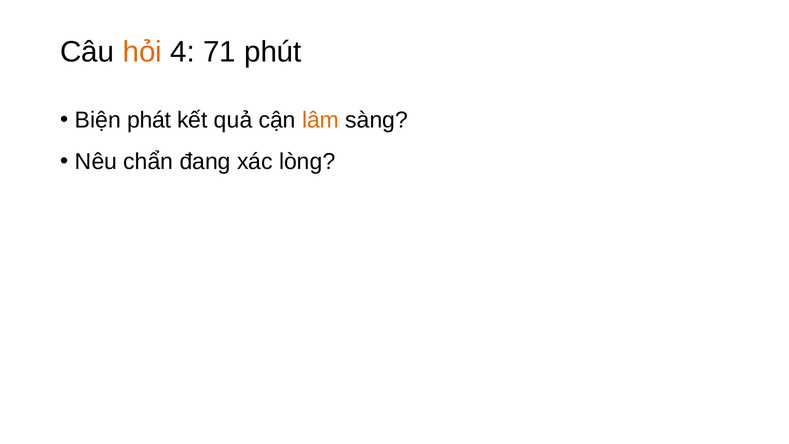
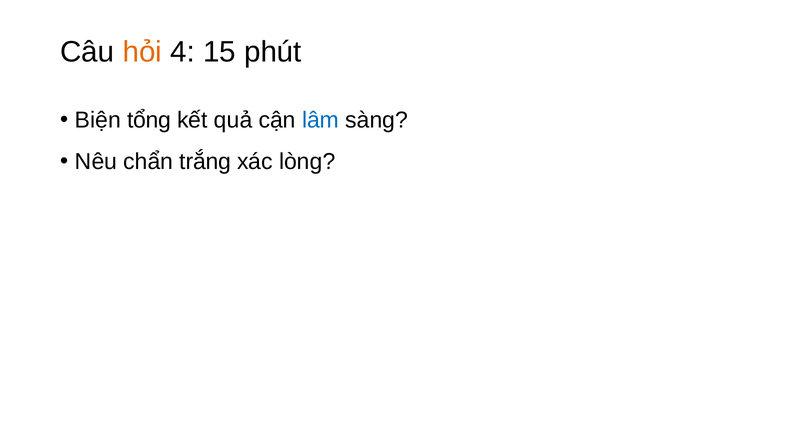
71: 71 -> 15 (219, 52)
phát: phát -> tổng (149, 120)
lâm colour: orange -> blue (321, 120)
đang: đang -> trắng (205, 162)
